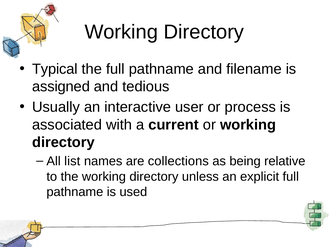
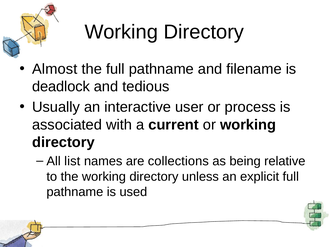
Typical: Typical -> Almost (55, 69)
assigned: assigned -> deadlock (61, 87)
